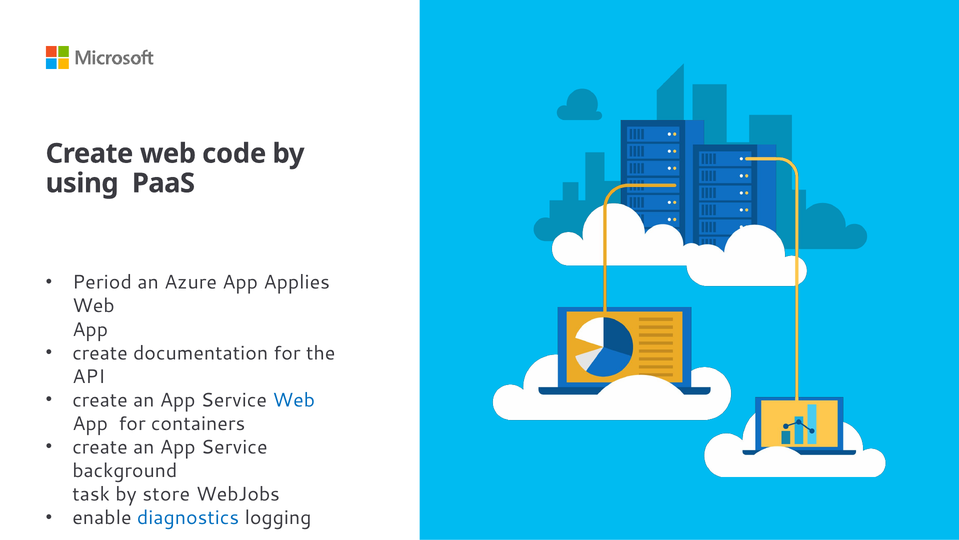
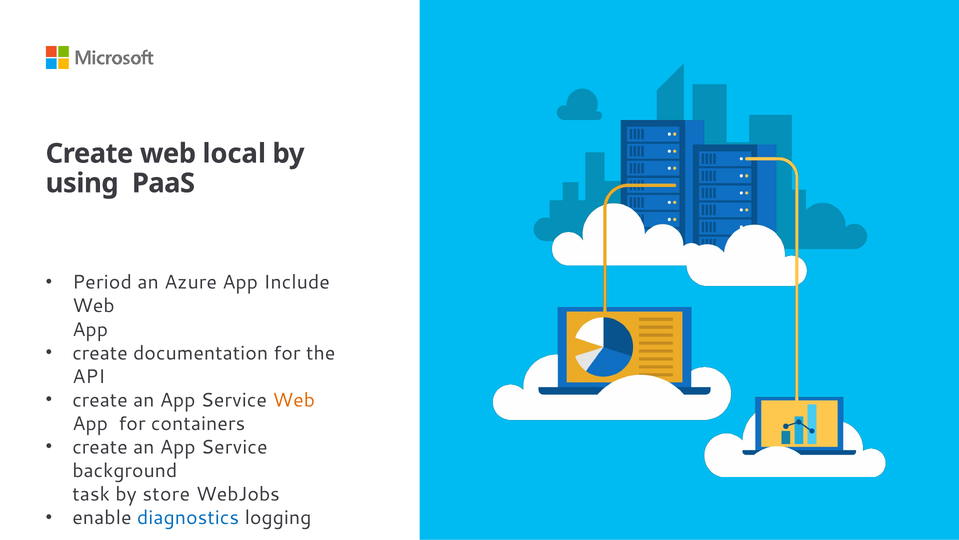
code: code -> local (234, 154)
Applies: Applies -> Include (297, 282)
Web colour: blue -> orange (294, 400)
